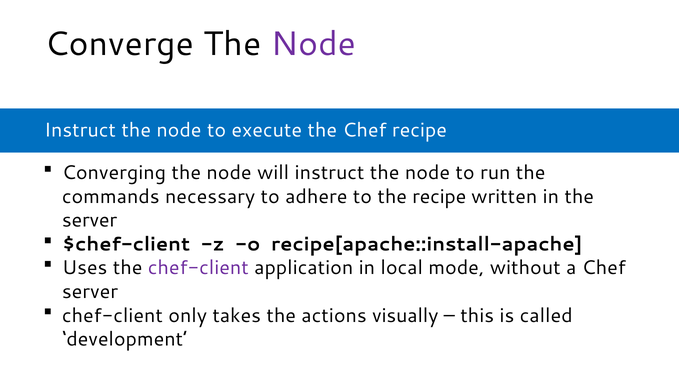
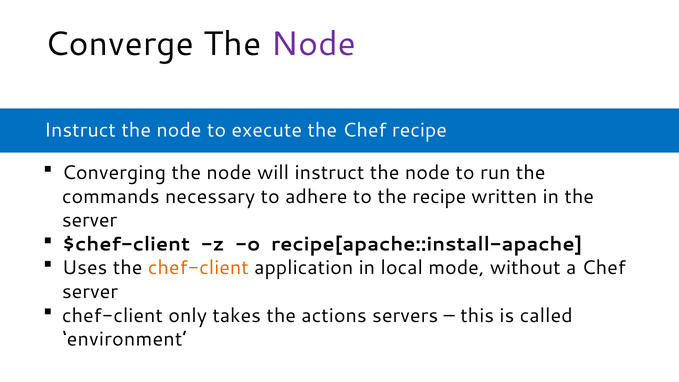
chef-client colour: purple -> orange (198, 268)
visually: visually -> servers (405, 315)
development: development -> environment (125, 339)
